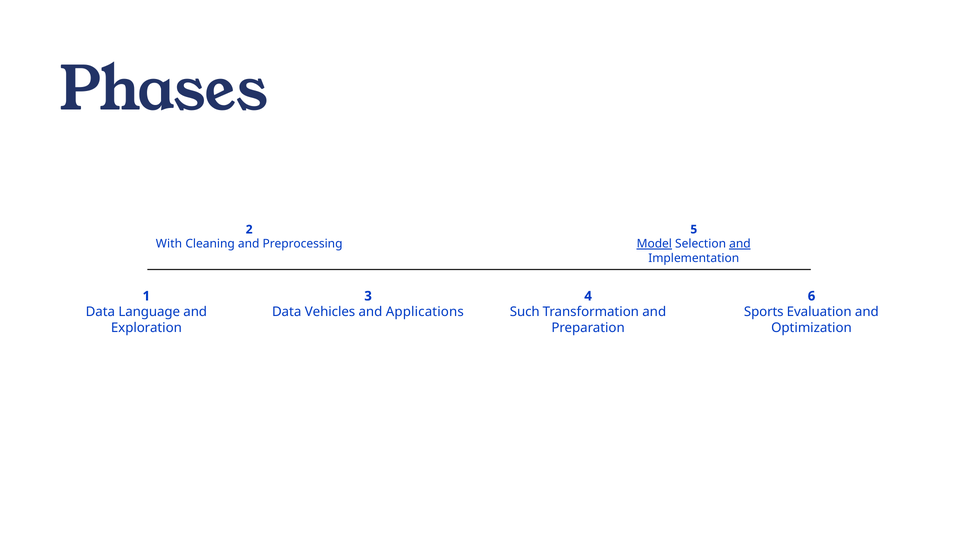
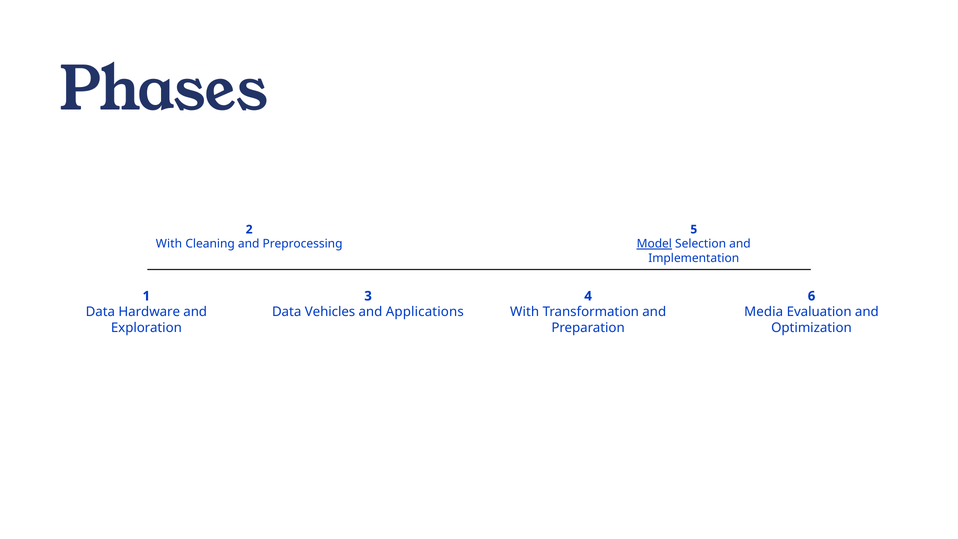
and underline: present -> none (740, 244)
Language: Language -> Hardware (149, 312)
Such: Such -> With (525, 312)
Sports: Sports -> Media (764, 312)
